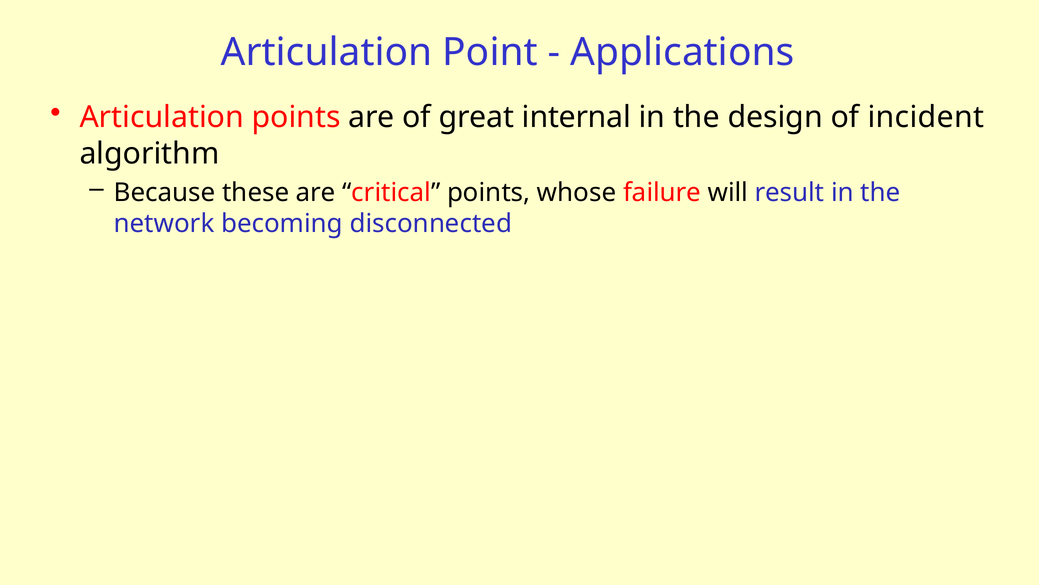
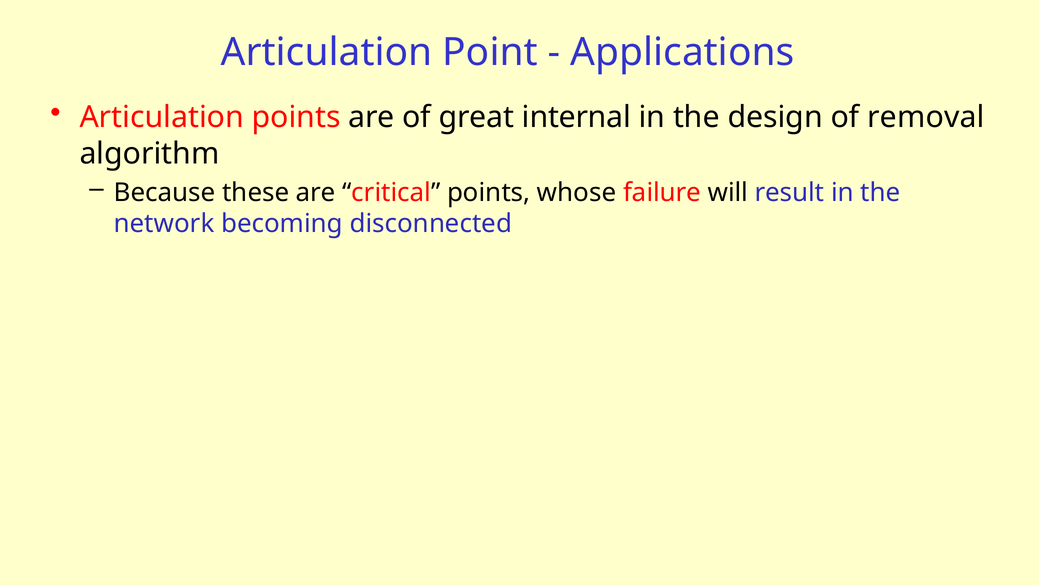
incident: incident -> removal (926, 117)
